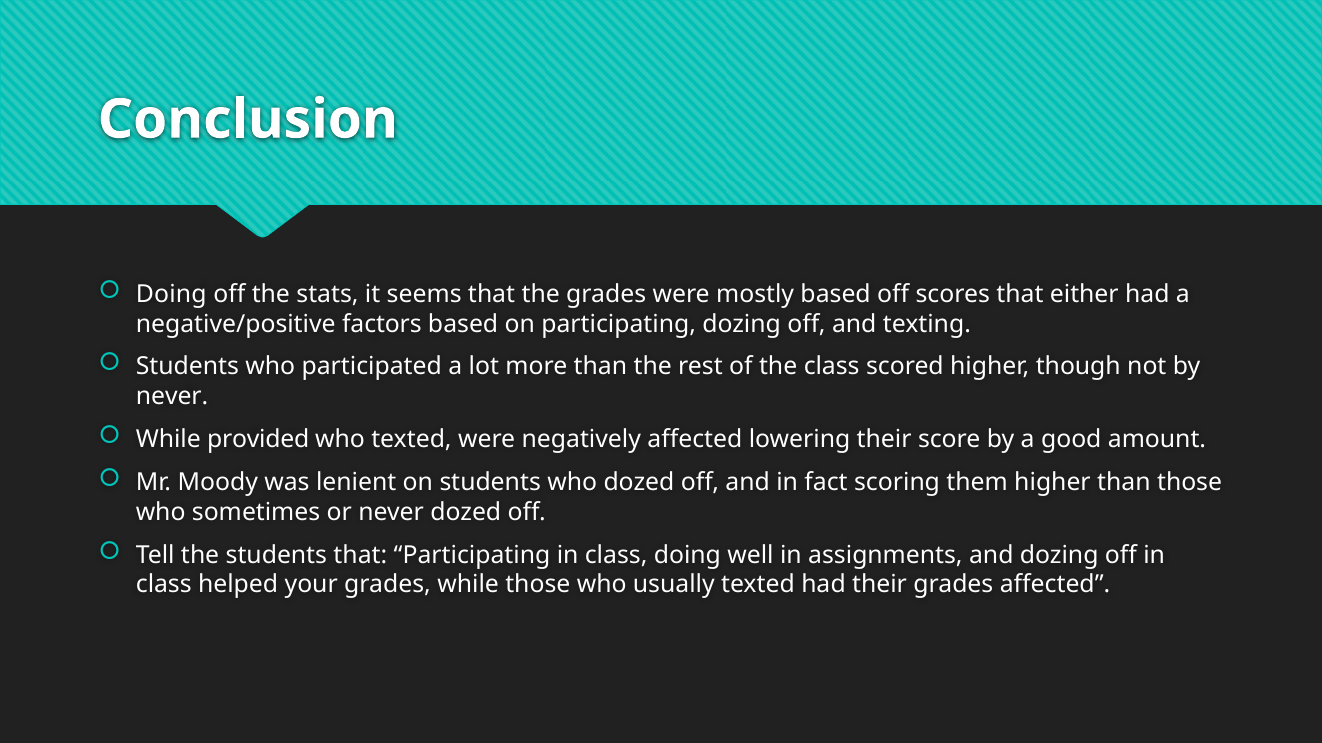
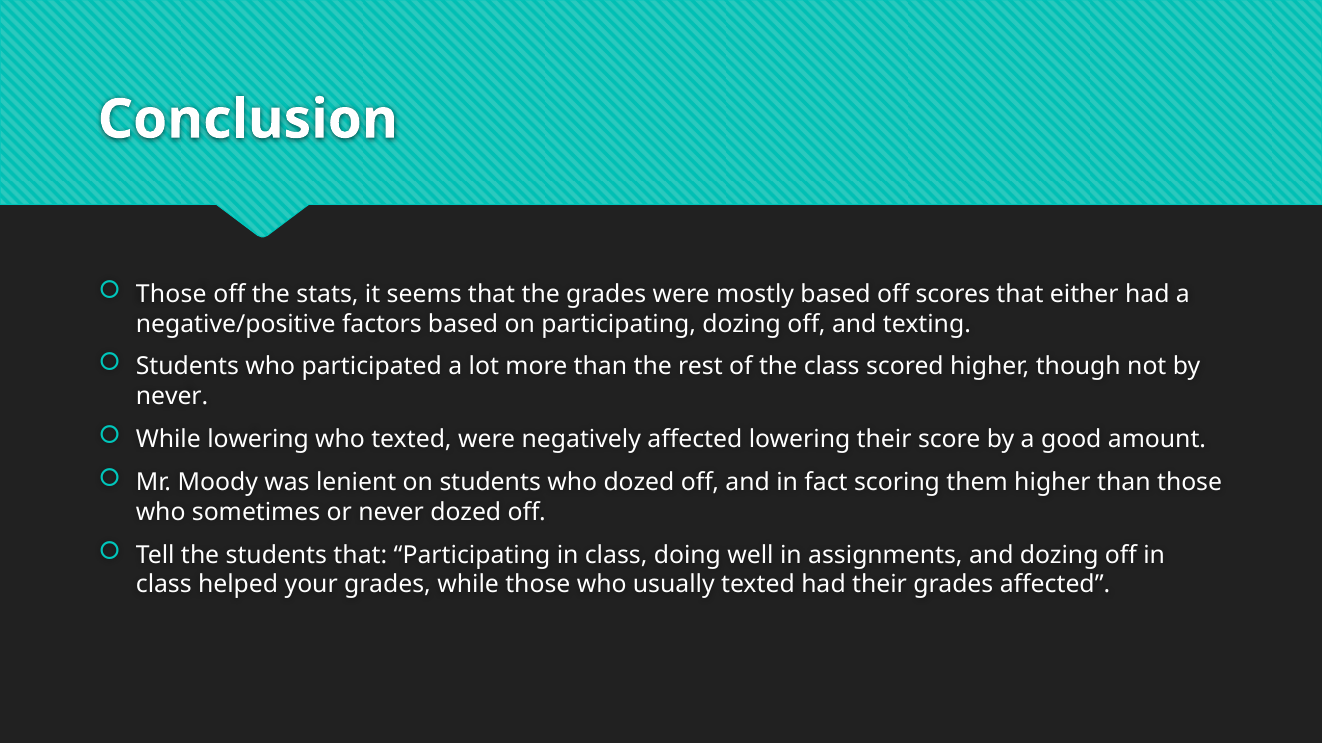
Doing: Doing -> Those (171, 294)
While provided: provided -> lowering (258, 440)
